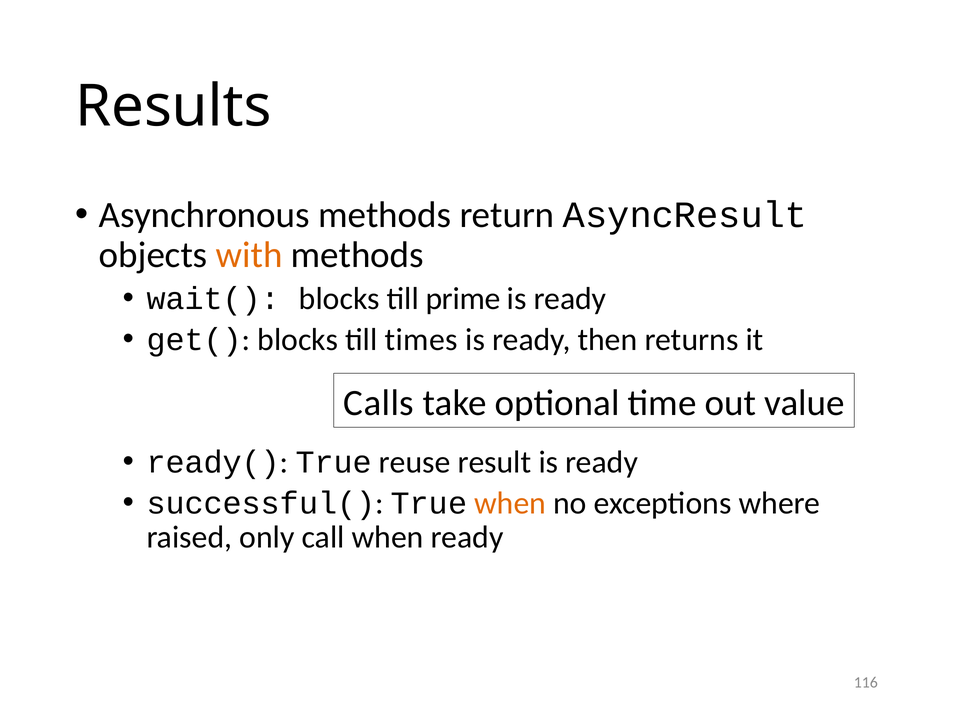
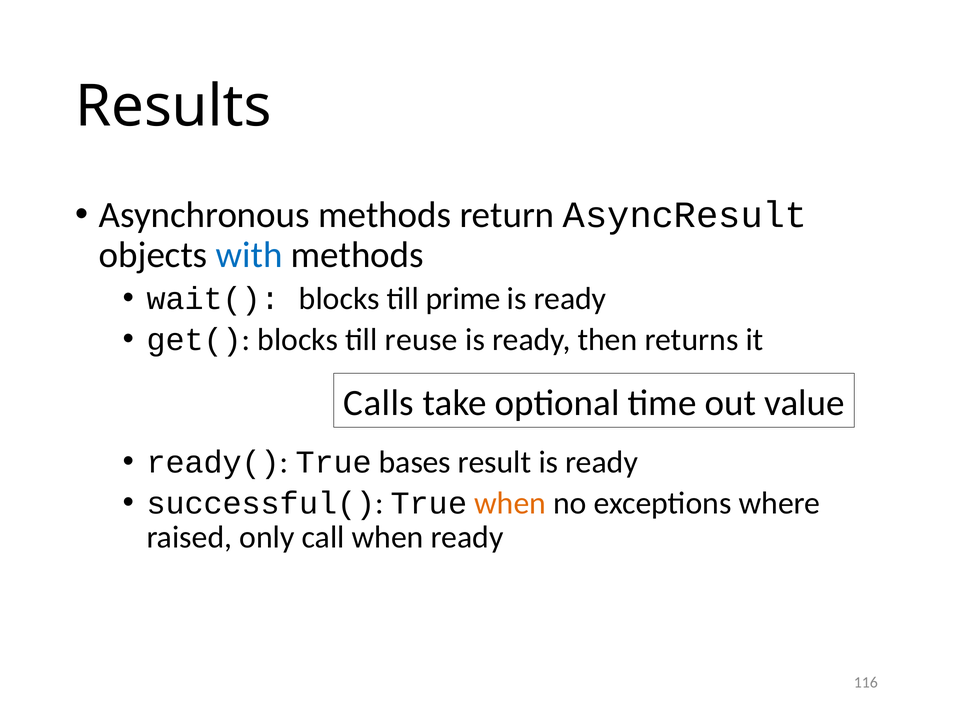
with colour: orange -> blue (249, 255)
times: times -> reuse (421, 339)
reuse: reuse -> bases (415, 462)
